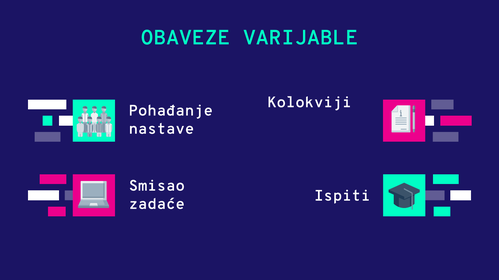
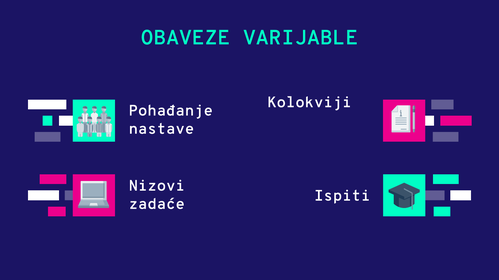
Smisao: Smisao -> Nizovi (157, 186)
